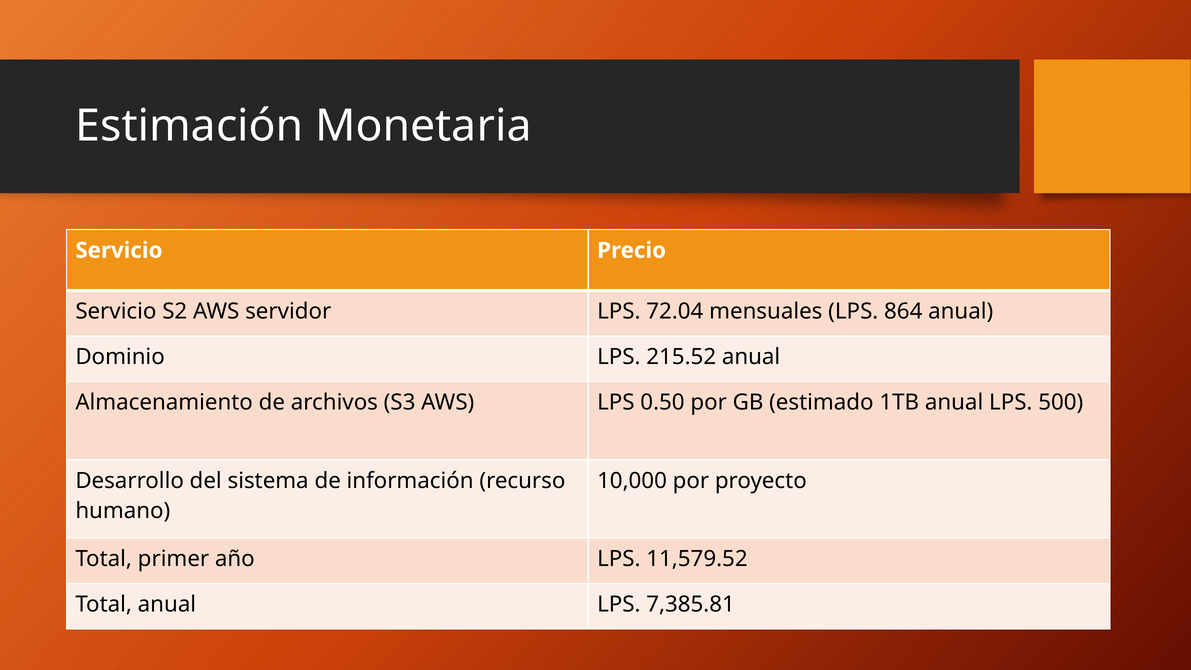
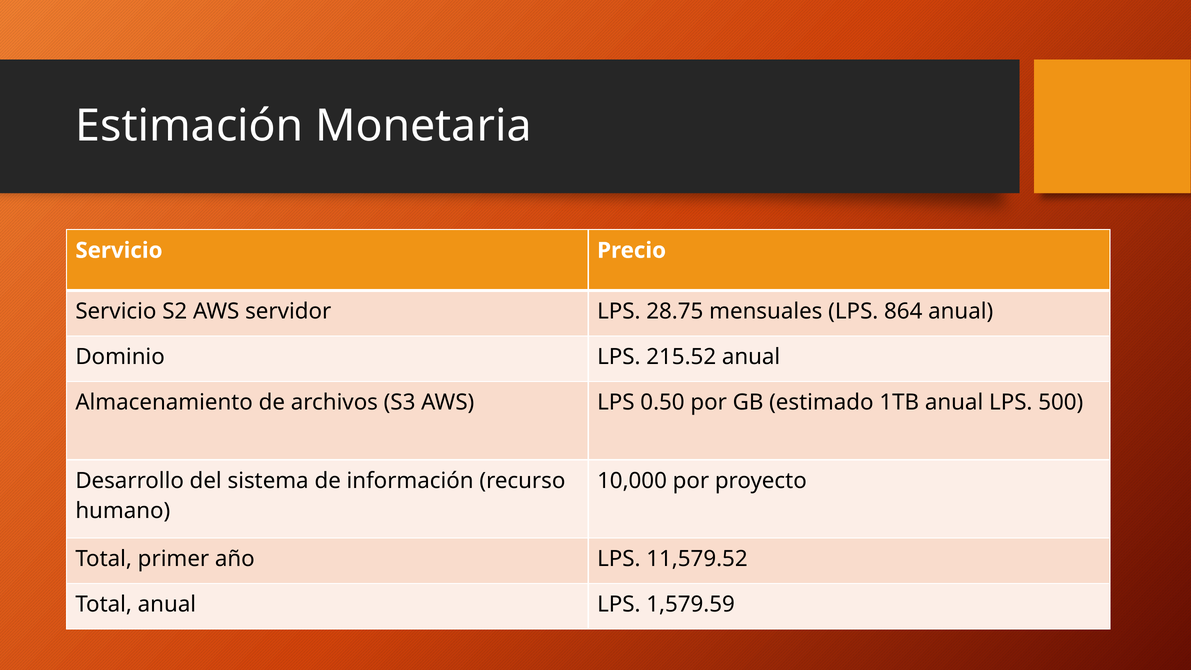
72.04: 72.04 -> 28.75 (675, 311)
7,385.81: 7,385.81 -> 1,579.59 (691, 604)
